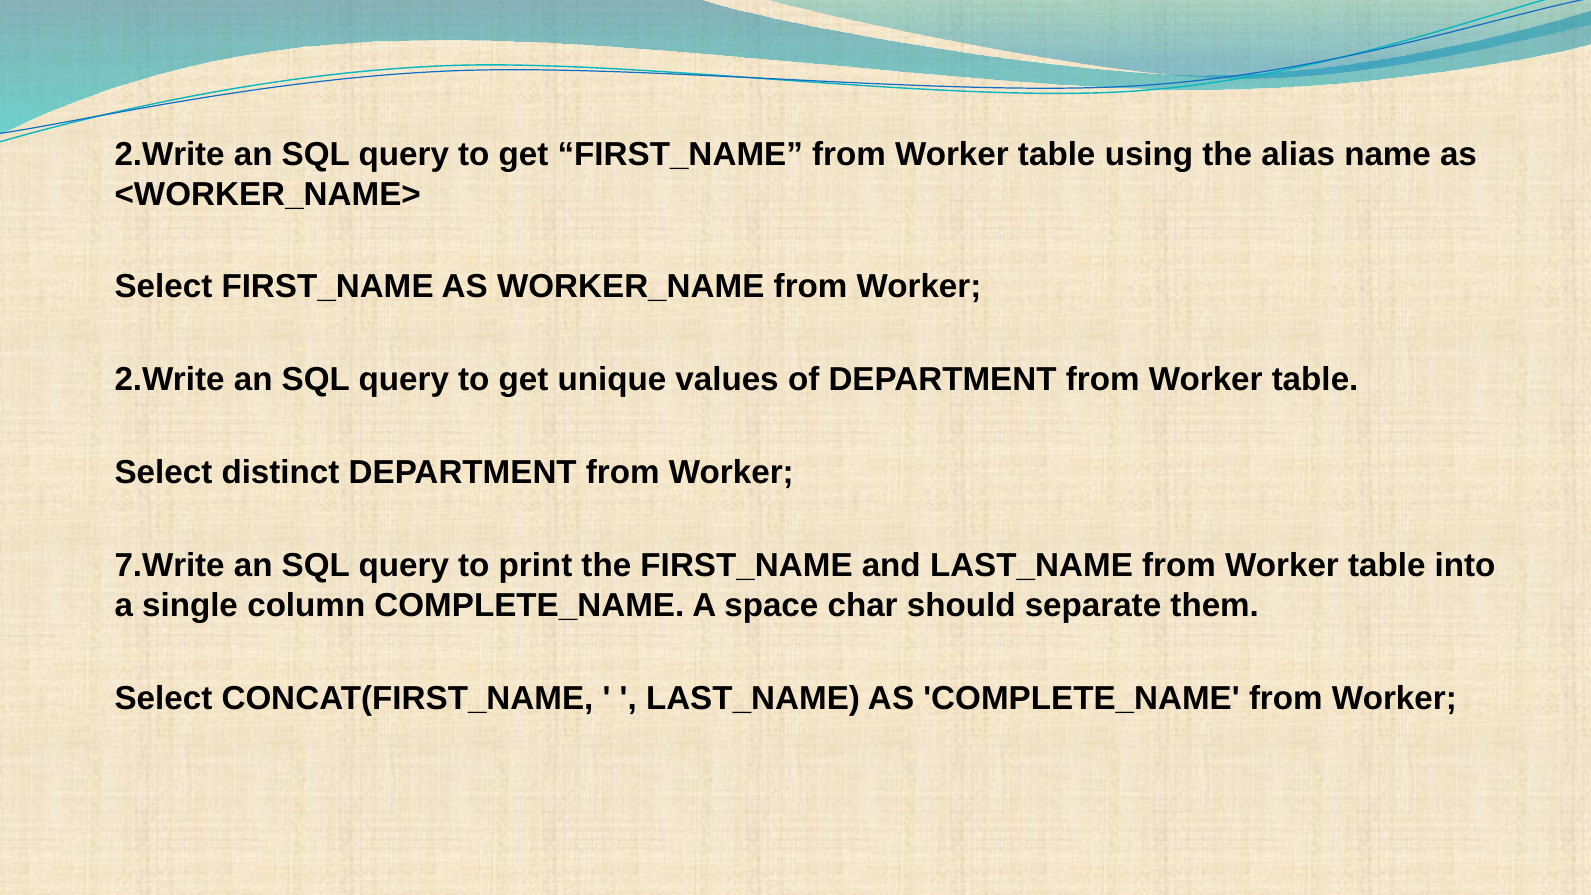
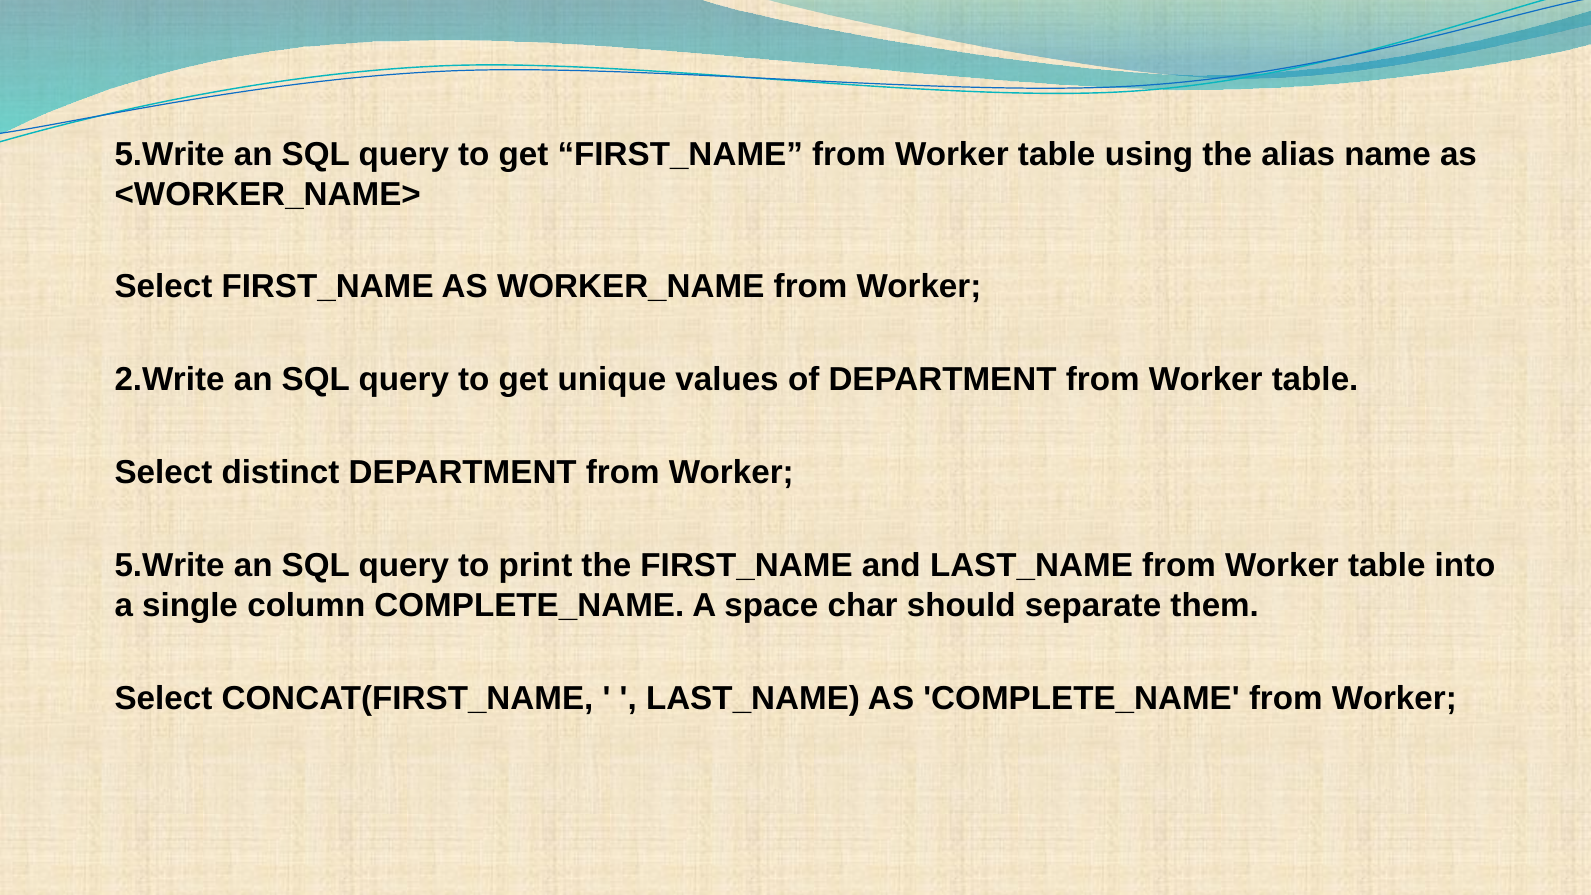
2.Write: 2.Write -> 5.Write (170, 154)
7.Write: 7.Write -> 5.Write (170, 565)
